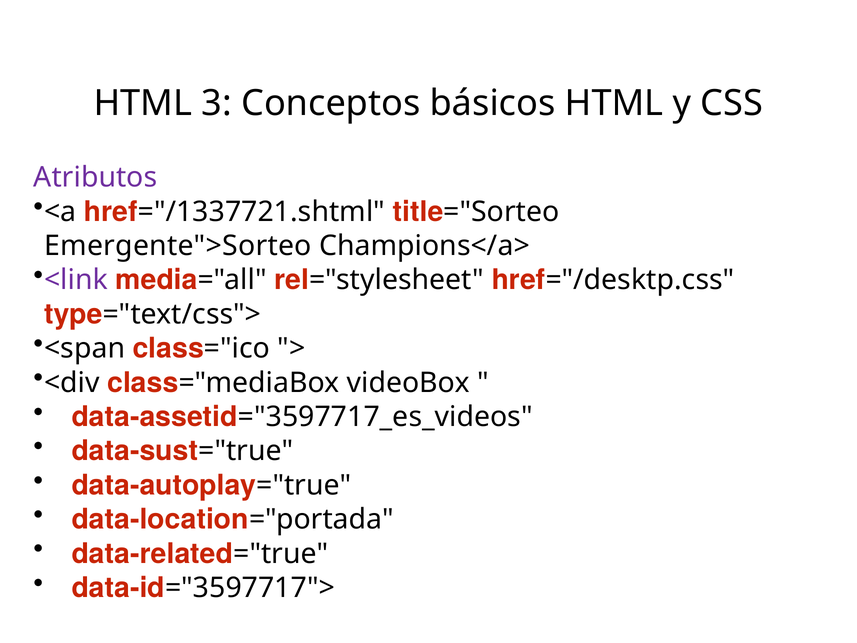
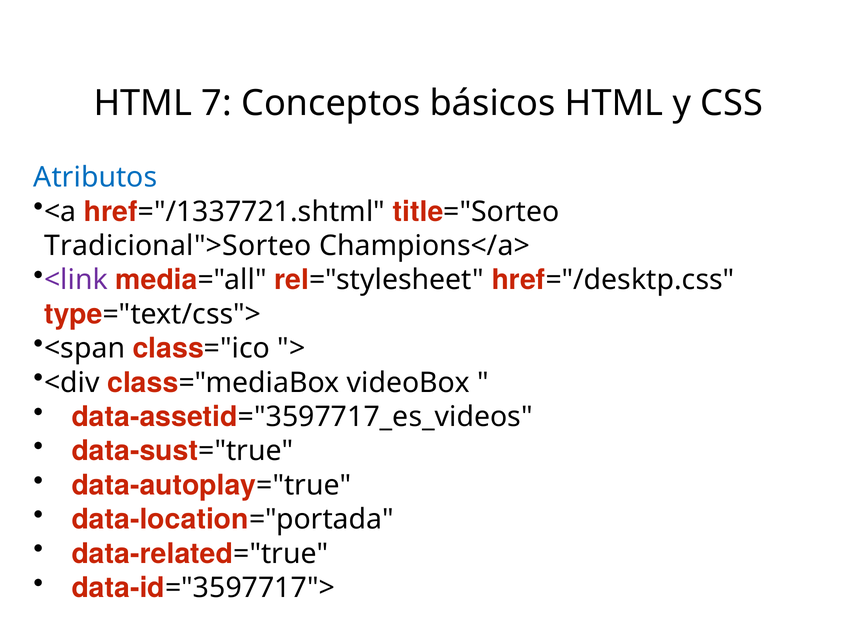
3: 3 -> 7 (217, 103)
Atributos colour: purple -> blue (95, 177)
Emergente">Sorteo: Emergente">Sorteo -> Tradicional">Sorteo (178, 246)
